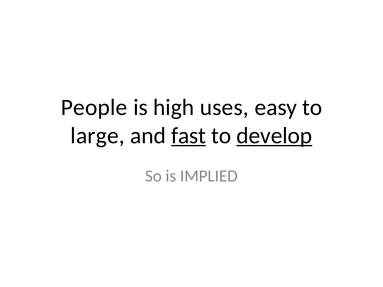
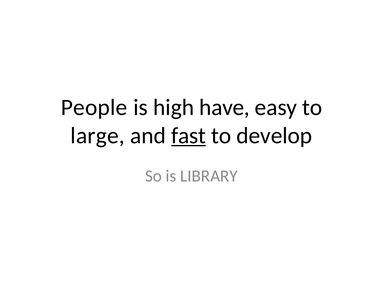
uses: uses -> have (225, 108)
develop underline: present -> none (274, 136)
IMPLIED: IMPLIED -> LIBRARY (209, 176)
